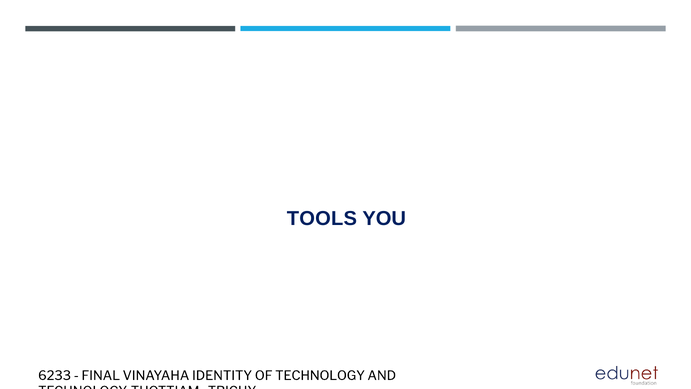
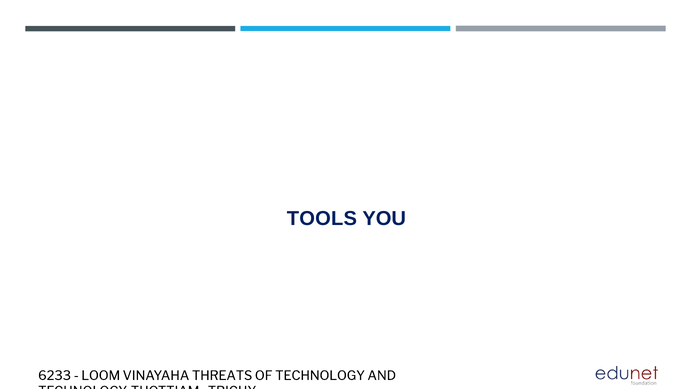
FINAL: FINAL -> LOOM (101, 375)
IDENTITY: IDENTITY -> THREATS (222, 375)
